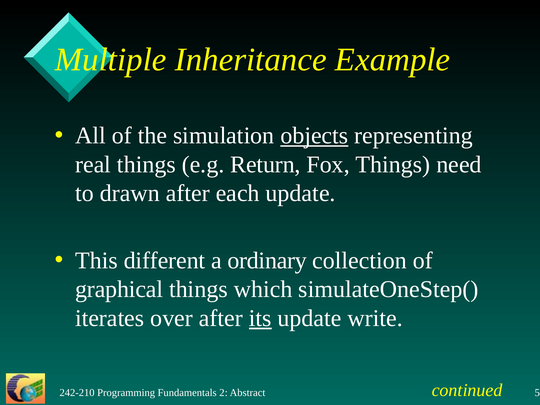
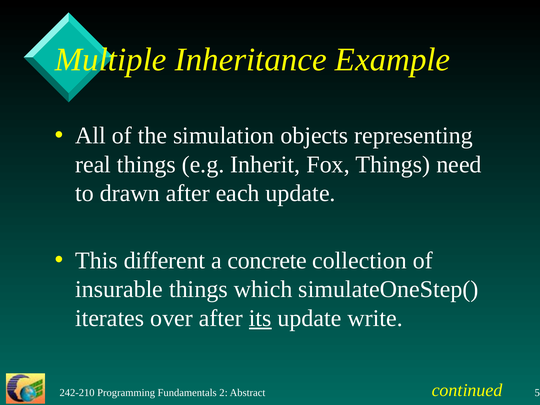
objects underline: present -> none (314, 136)
Return: Return -> Inherit (265, 164)
ordinary: ordinary -> concrete (267, 261)
graphical: graphical -> insurable (119, 289)
